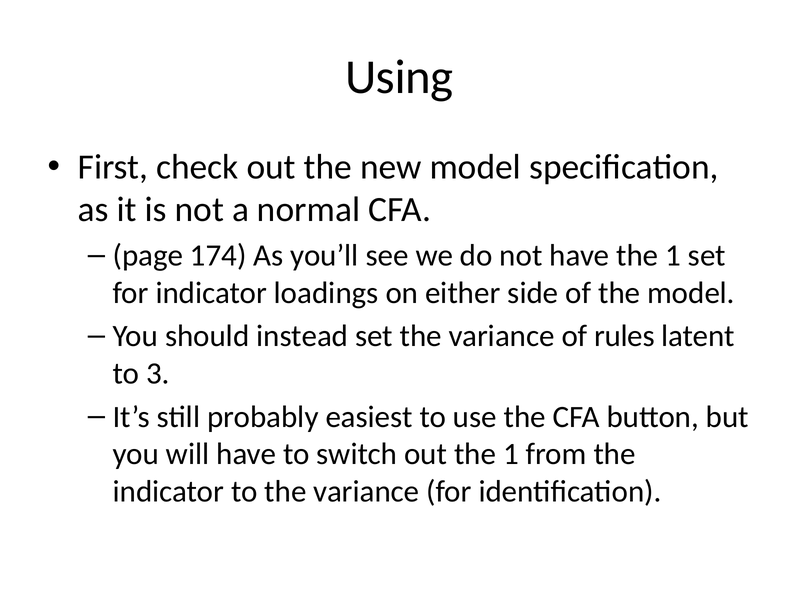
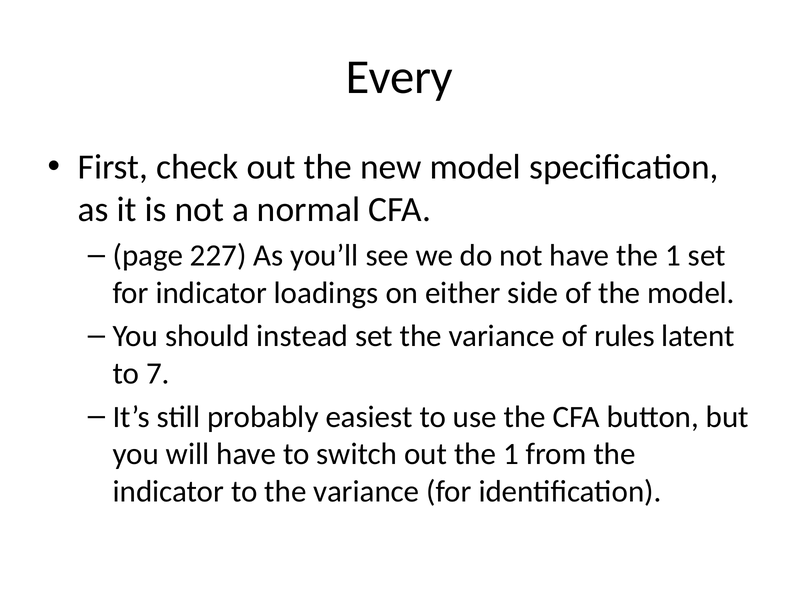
Using: Using -> Every (399, 77)
174: 174 -> 227 (218, 256)
3: 3 -> 7 (158, 374)
